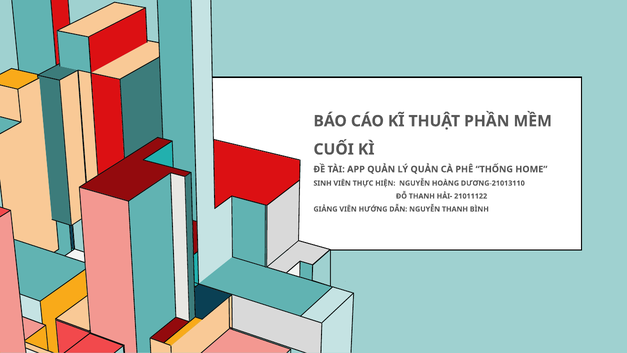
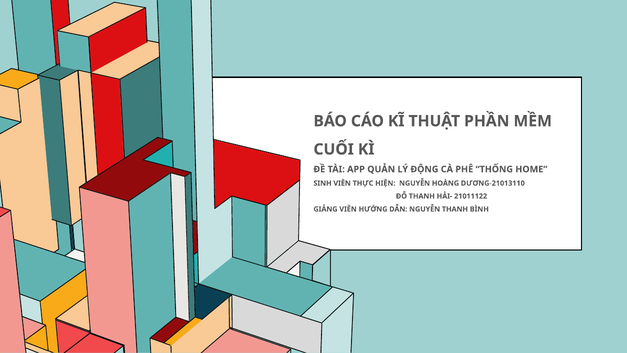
LÝ QUẢN: QUẢN -> ĐỘNG (424, 169)
